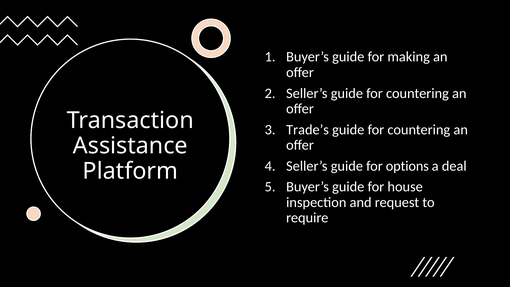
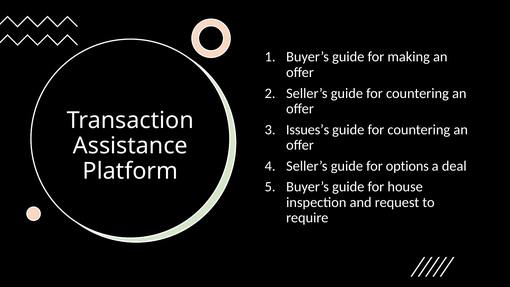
Trade’s: Trade’s -> Issues’s (308, 130)
